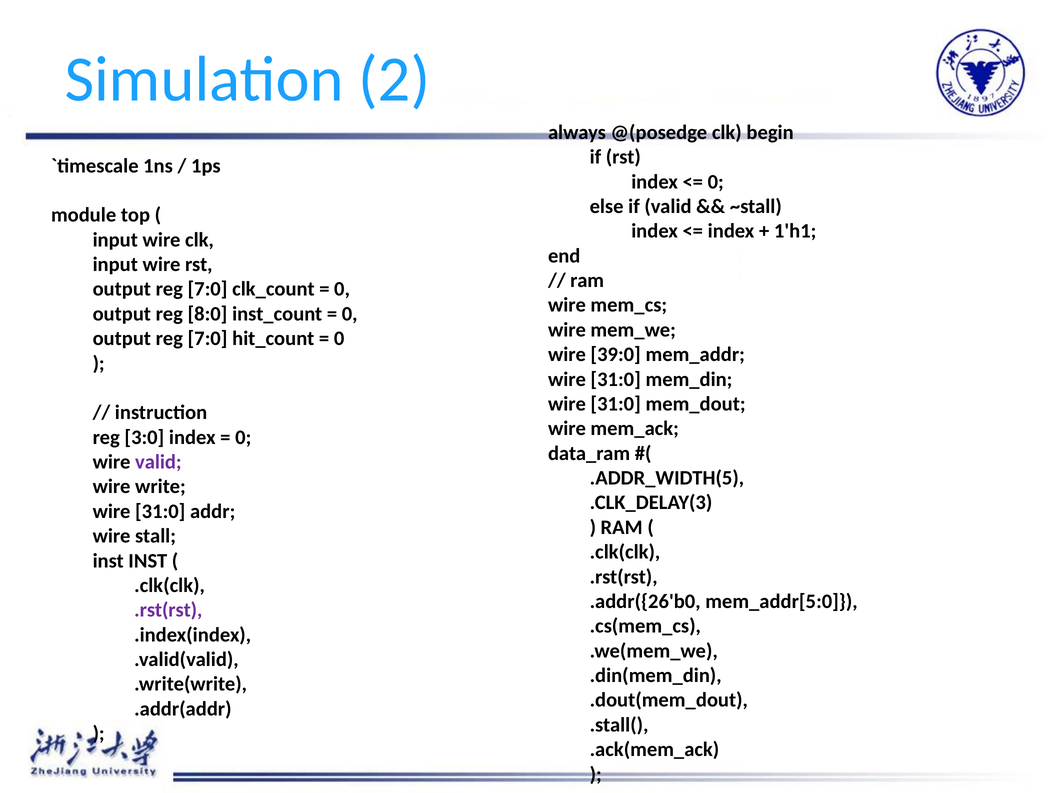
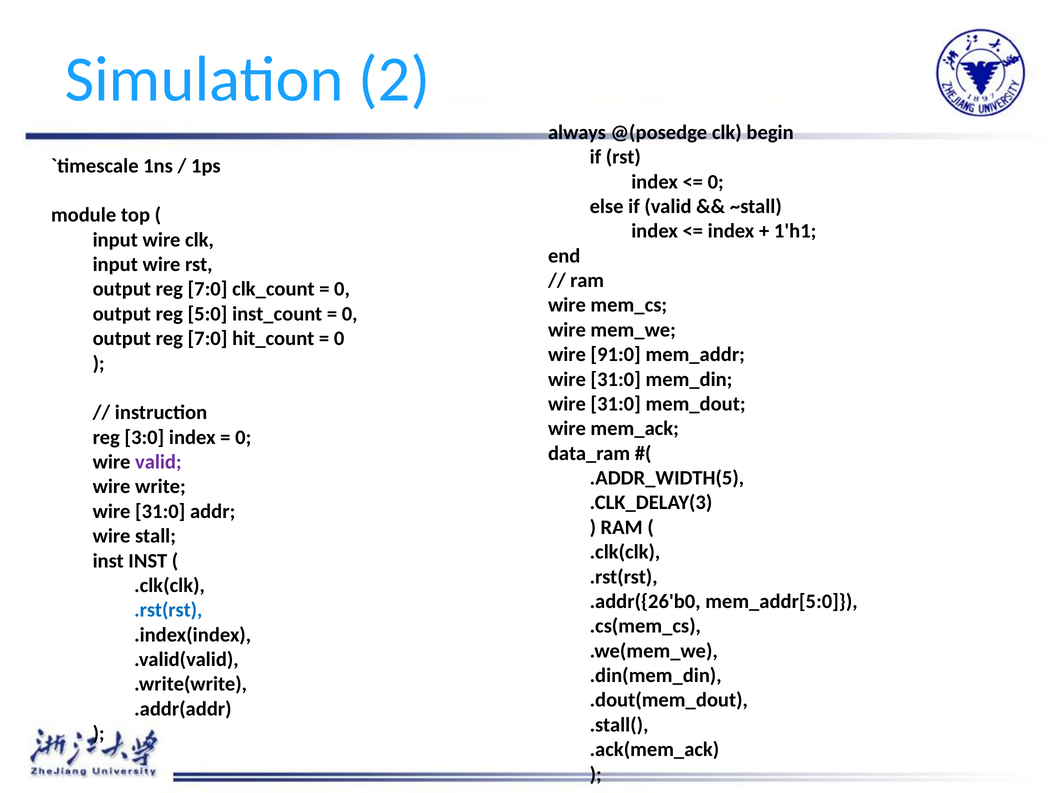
8:0: 8:0 -> 5:0 (207, 314)
39:0: 39:0 -> 91:0 (616, 354)
.rst(rst colour: purple -> blue (168, 610)
